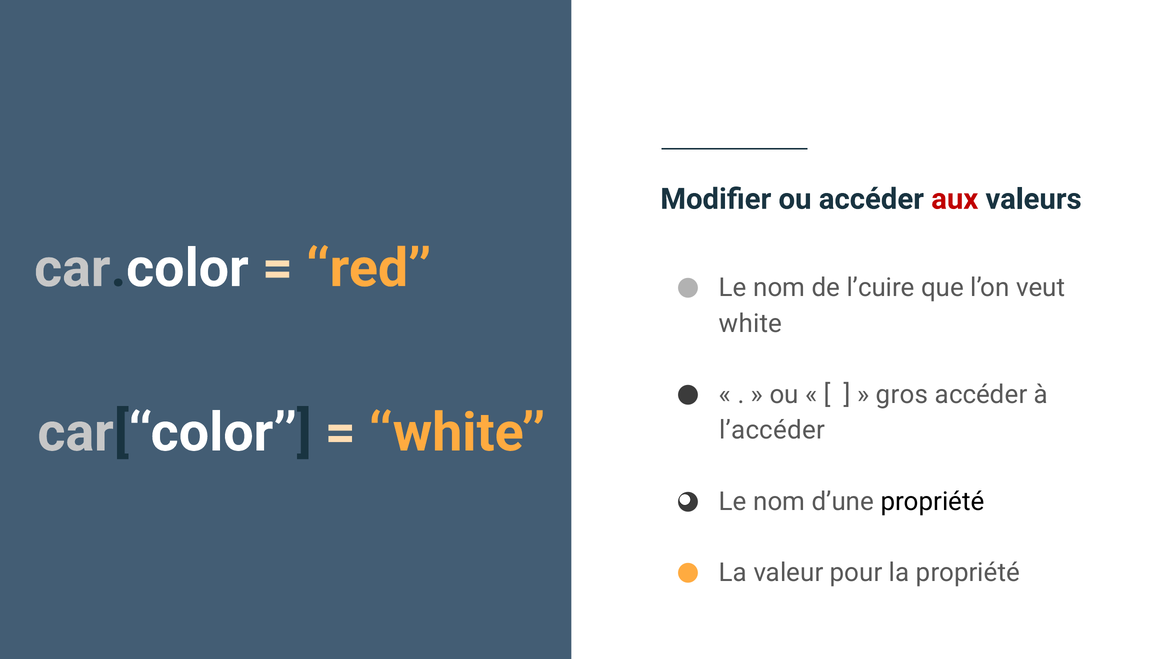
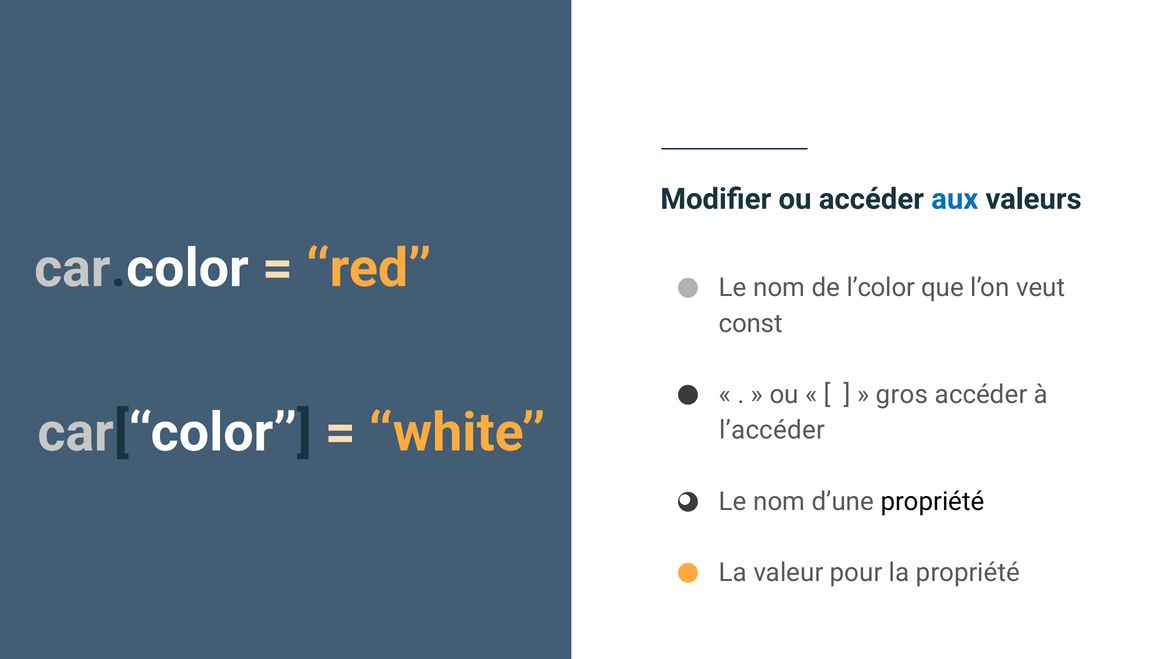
aux colour: red -> blue (955, 199)
l’cuire: l’cuire -> l’color (881, 288)
white: white -> const (751, 324)
